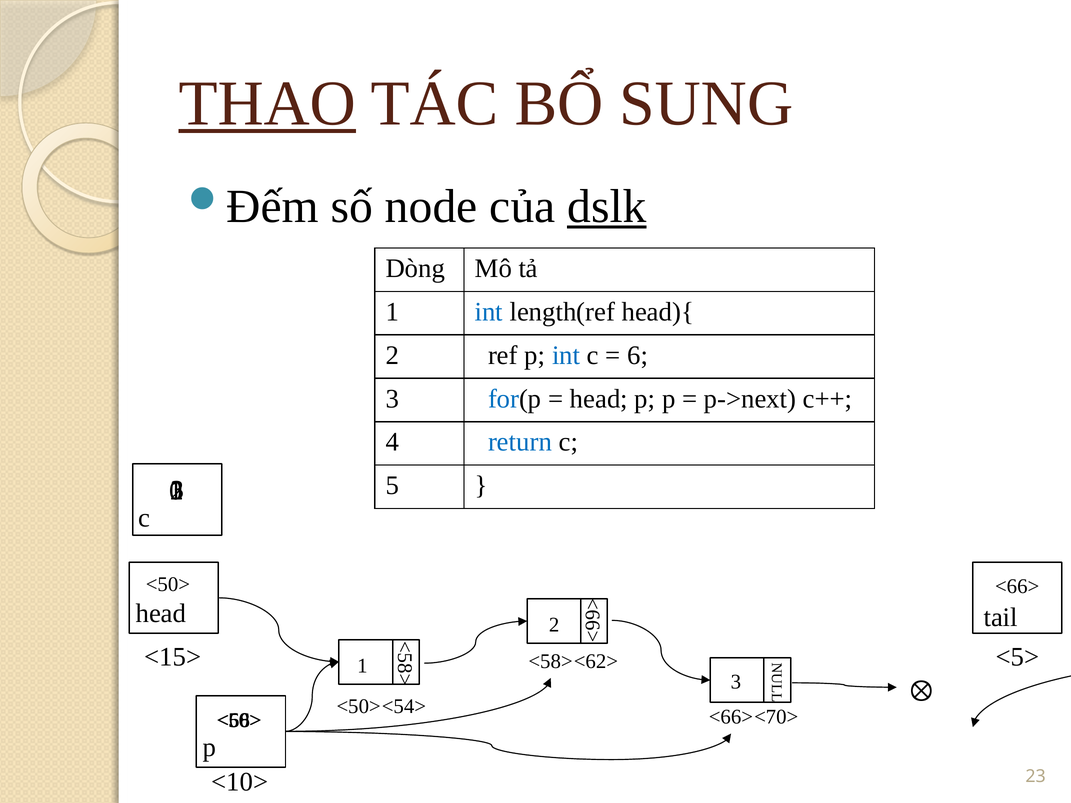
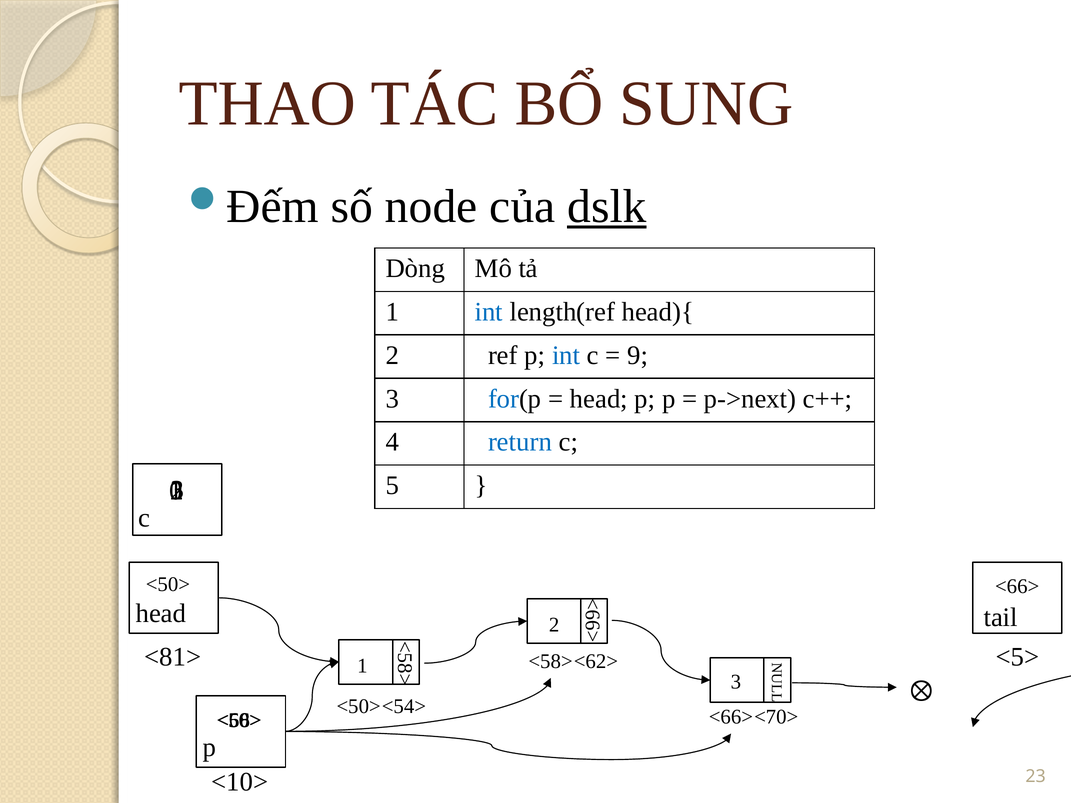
THAO underline: present -> none (267, 104)
6: 6 -> 9 (638, 355)
<15>: <15> -> <81> (173, 657)
